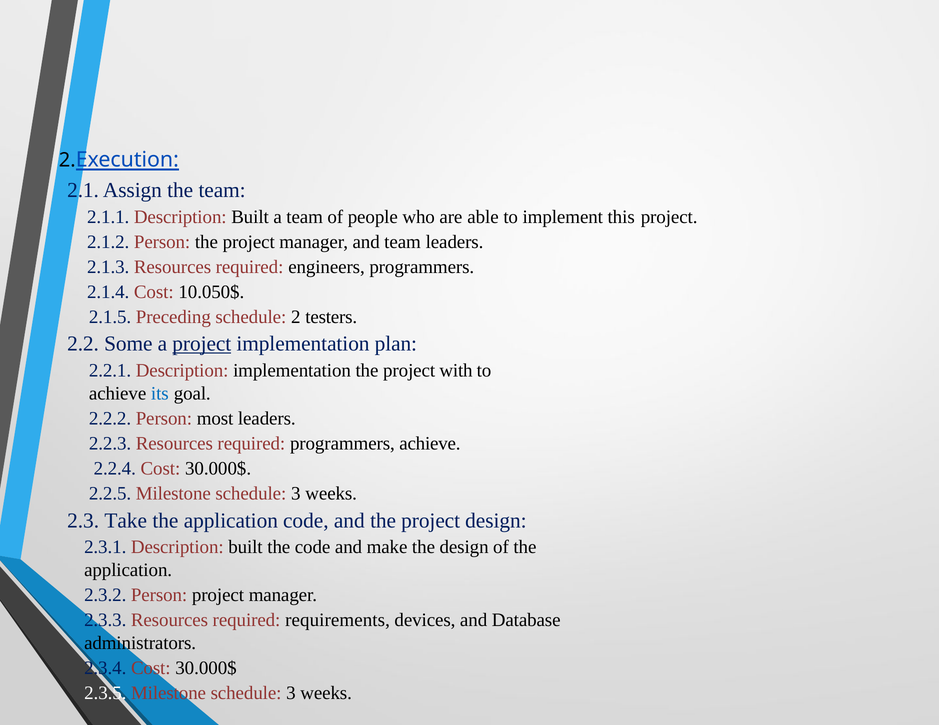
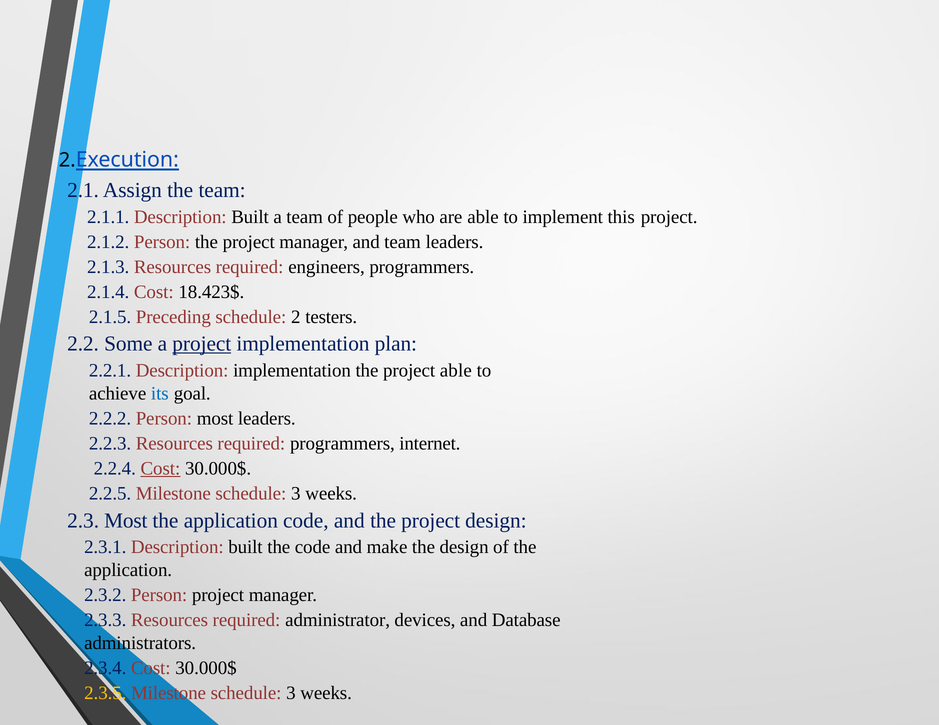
10.050$: 10.050$ -> 18.423$ (211, 292)
project with: with -> able (456, 371)
programmers achieve: achieve -> internet (430, 444)
Cost underline: none -> present (160, 469)
2.3 Take: Take -> Most (126, 521)
requirements: requirements -> administrator (338, 621)
2.3.5 colour: white -> yellow (105, 693)
